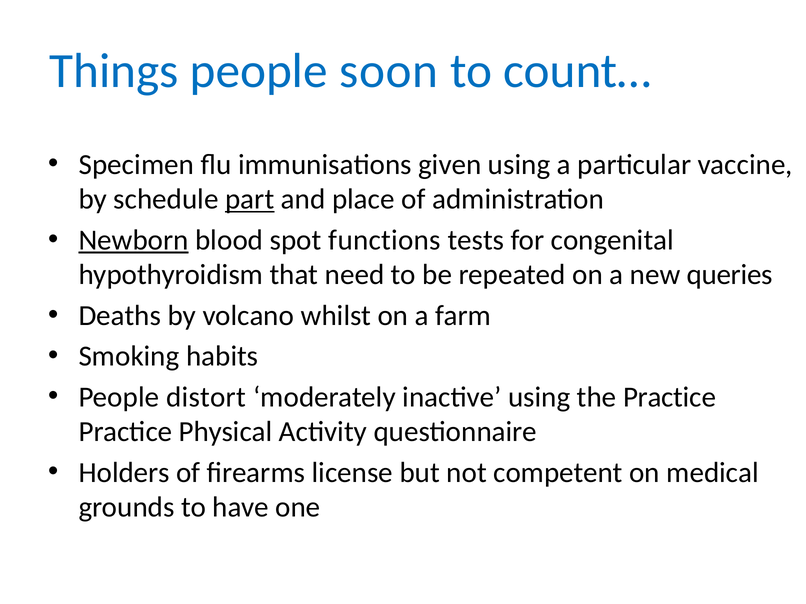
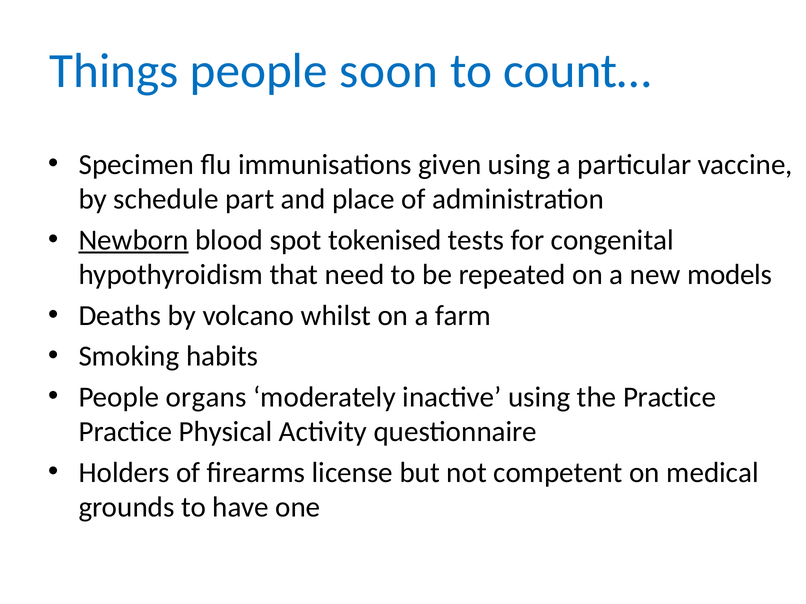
part underline: present -> none (250, 199)
functions: functions -> tokenised (385, 240)
queries: queries -> models (730, 275)
distort: distort -> organs (206, 397)
